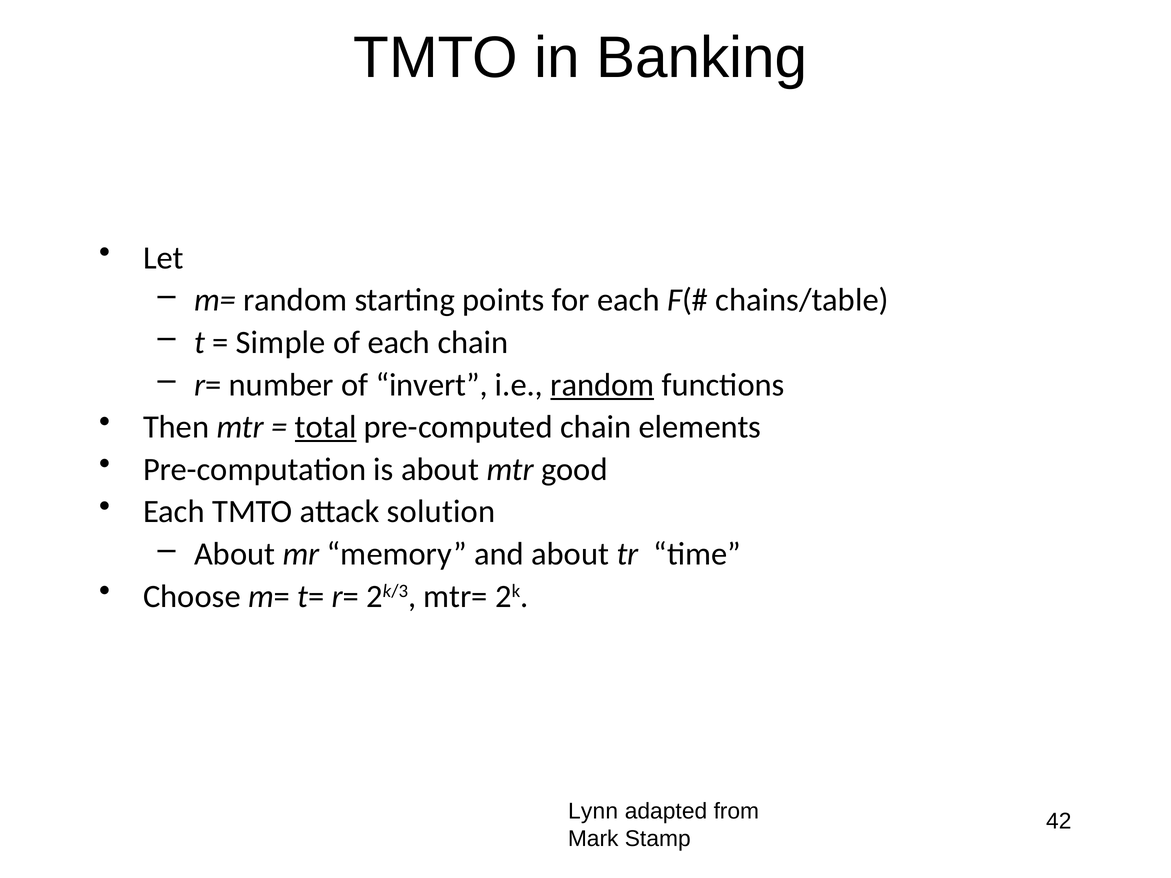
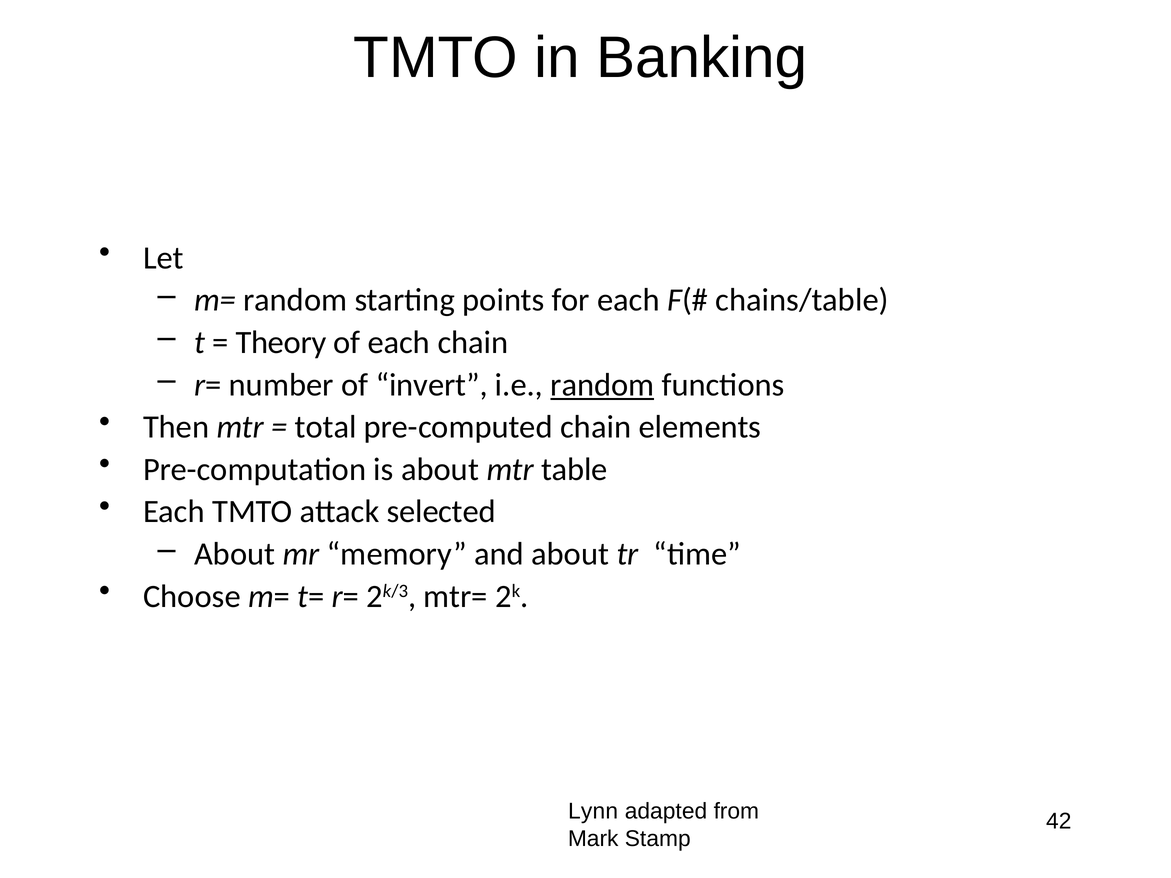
Simple: Simple -> Theory (281, 343)
total underline: present -> none (326, 427)
good: good -> table (574, 470)
solution: solution -> selected (441, 512)
